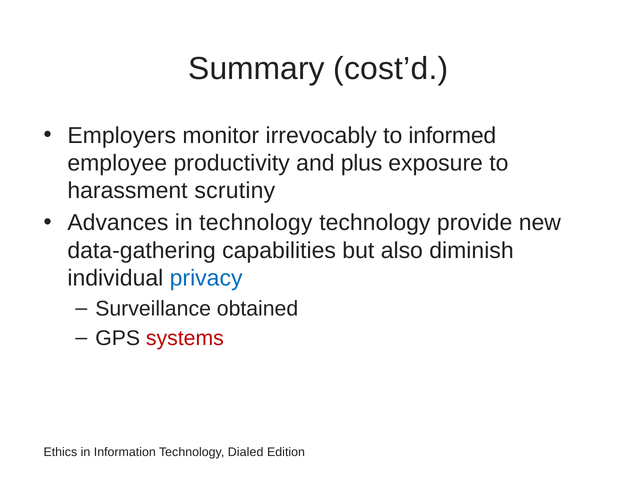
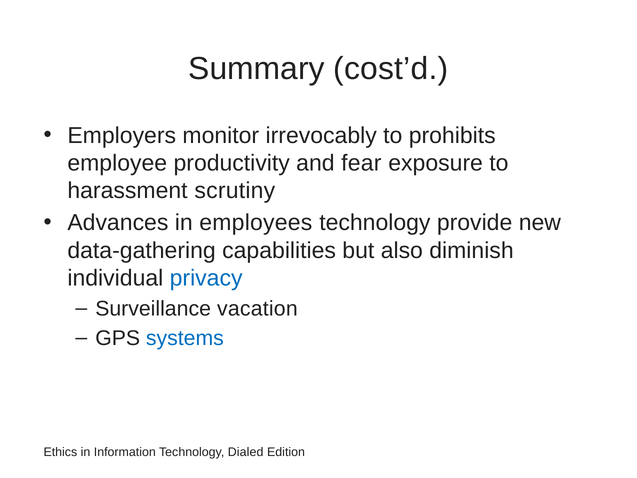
informed: informed -> prohibits (452, 135)
plus: plus -> fear (361, 163)
in technology: technology -> employees (256, 223)
obtained: obtained -> vacation (257, 309)
systems colour: red -> blue (185, 338)
